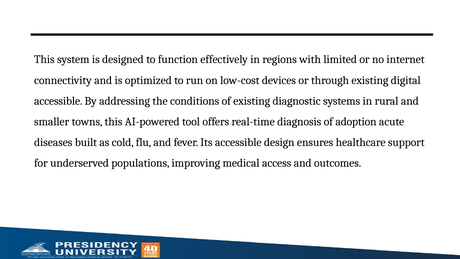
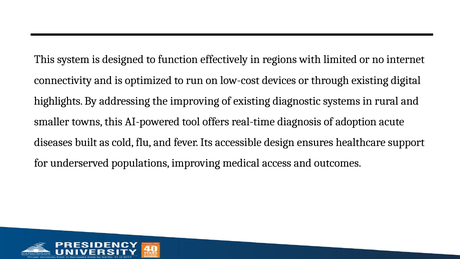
accessible: accessible -> highlights (58, 101)
the conditions: conditions -> improving (195, 101)
